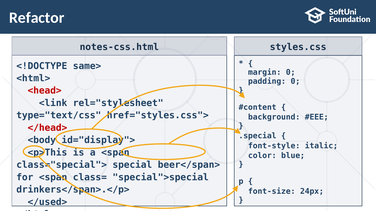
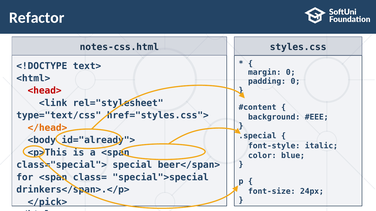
same>: same> -> text> (87, 66)
</head> colour: red -> orange (47, 128)
id="display">: id="display"> -> id="already"> (98, 140)
</used>: </used> -> </pick> (47, 202)
